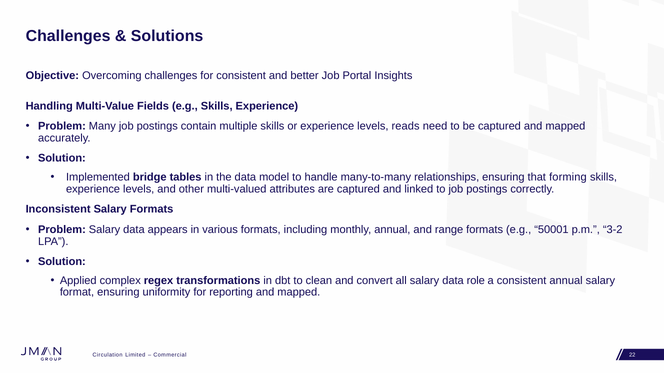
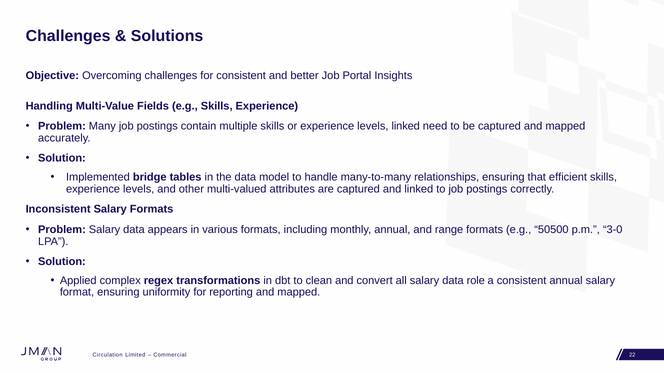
levels reads: reads -> linked (406, 126)
forming: forming -> efficient (568, 177)
50001: 50001 -> 50500 (551, 230)
3-2: 3-2 -> 3-0 (613, 230)
